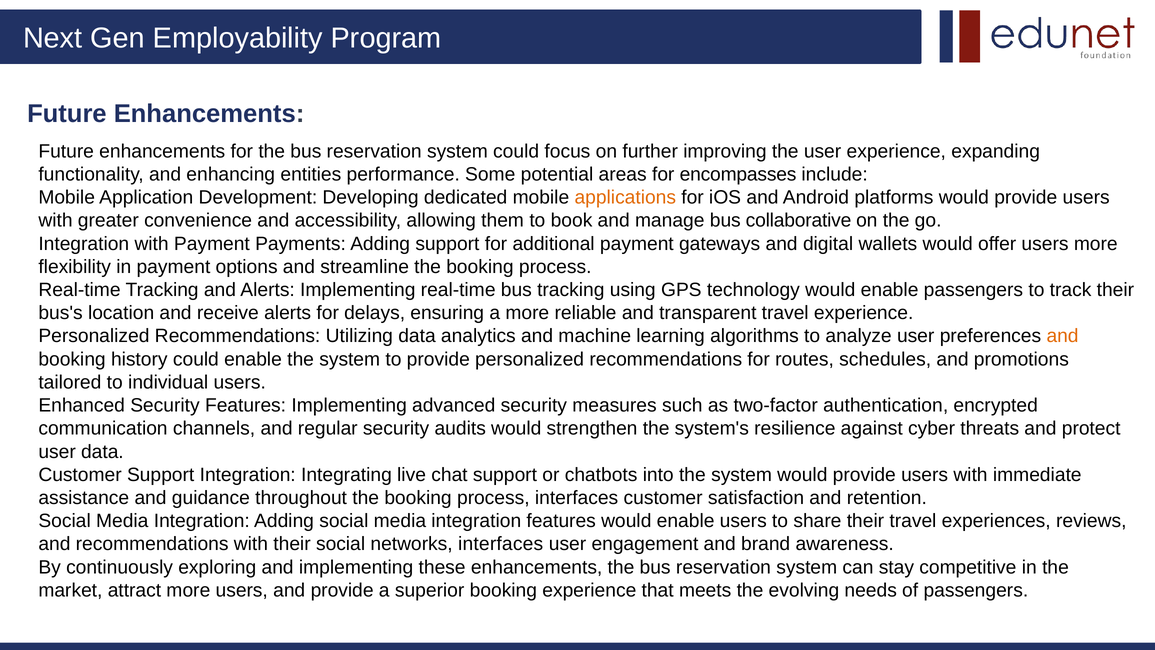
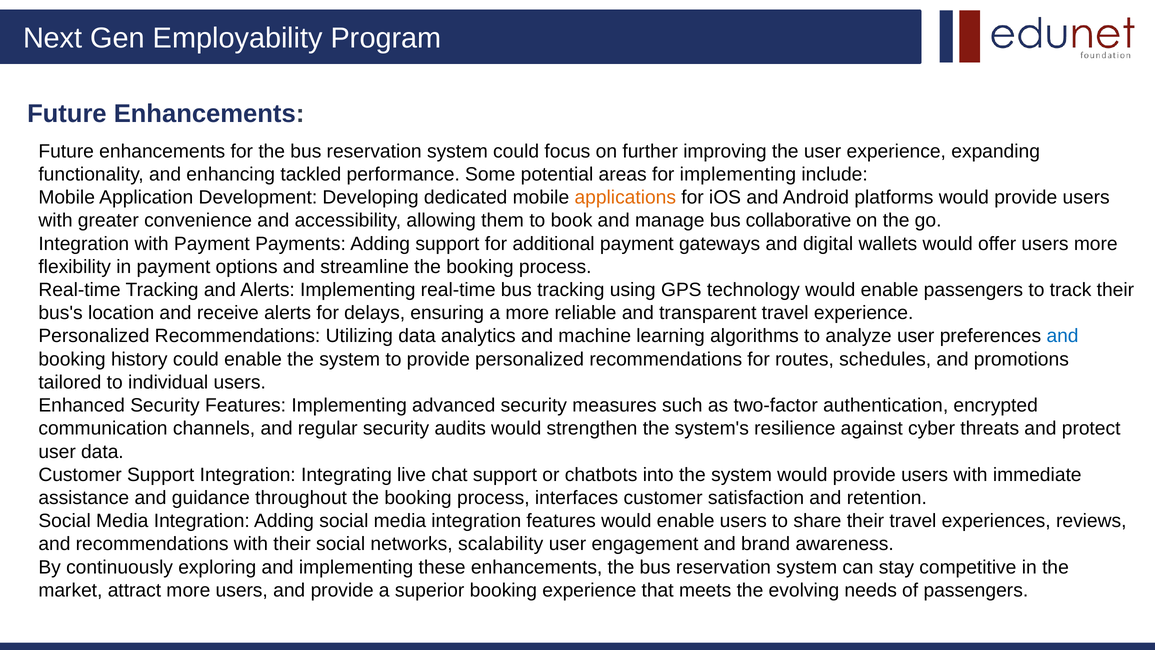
entities: entities -> tackled (311, 174)
for encompasses: encompasses -> implementing (738, 174)
and colour: orange -> blue (1063, 336)
networks interfaces: interfaces -> scalability (501, 544)
